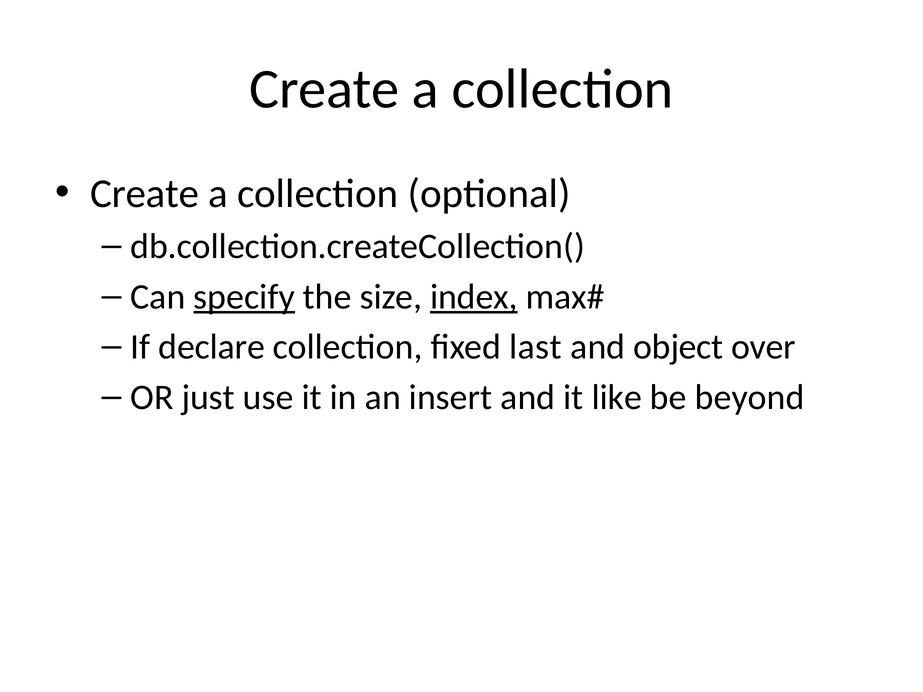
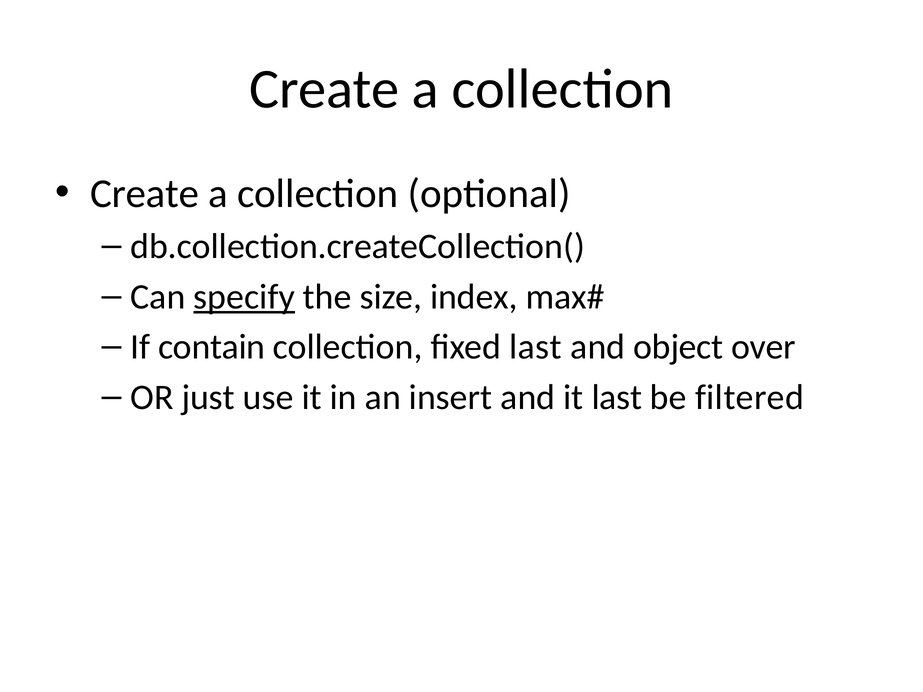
index underline: present -> none (474, 297)
declare: declare -> contain (212, 347)
it like: like -> last (617, 398)
beyond: beyond -> filtered (750, 398)
